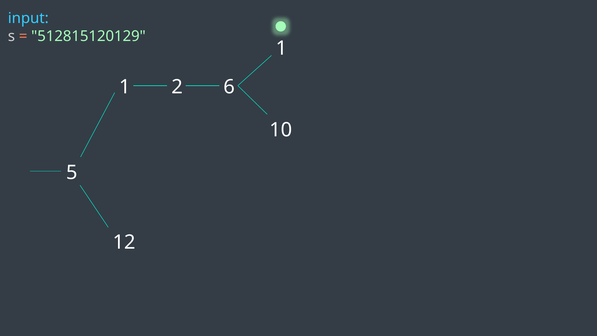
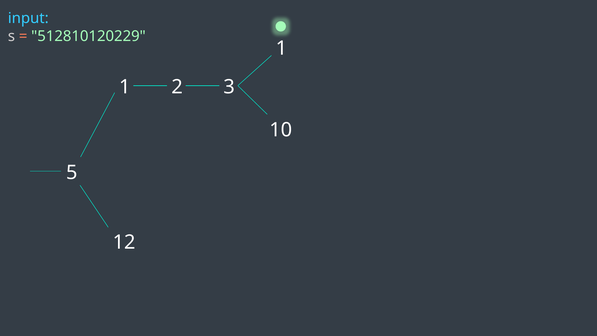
512815120129: 512815120129 -> 512810120229 (88, 36)
6: 6 -> 3 (229, 87)
